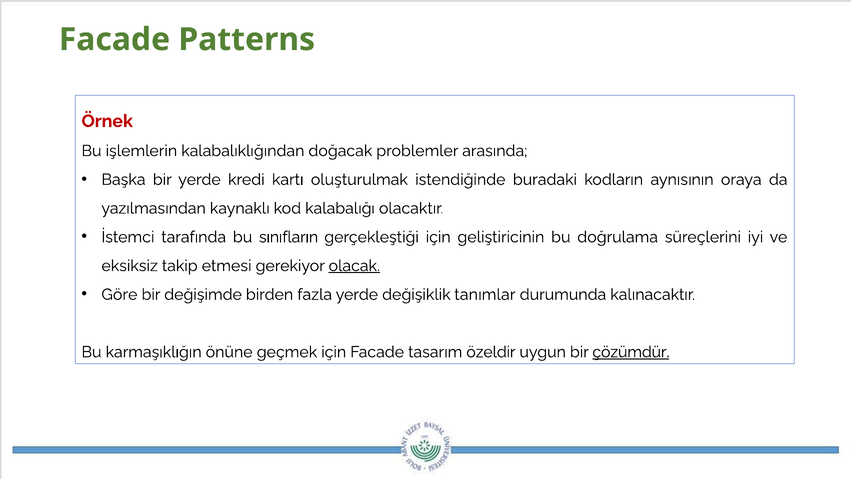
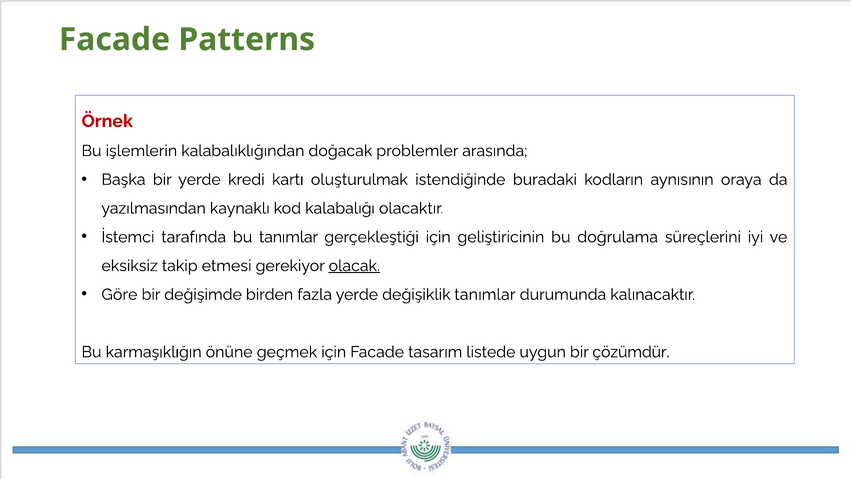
bu sınıfların: sınıfların -> tanımlar (289, 237)
özeldir: özeldir -> listede (491, 352)
çözümdür underline: present -> none (631, 352)
